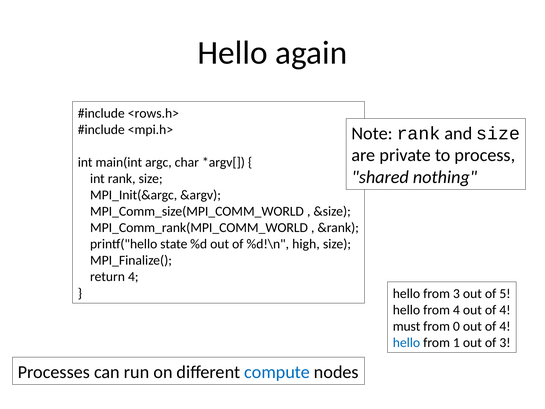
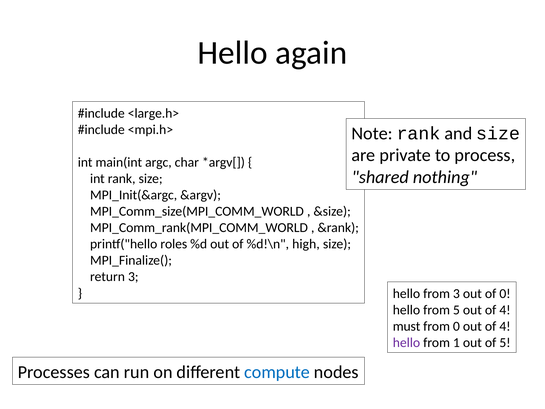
<rows.h>: <rows.h> -> <large.h> (153, 113)
state: state -> roles (174, 244)
return 4: 4 -> 3 (133, 277)
of 5: 5 -> 0 (505, 293)
from 4: 4 -> 5 (456, 310)
hello colour: blue -> purple (406, 342)
of 3: 3 -> 5 (505, 342)
